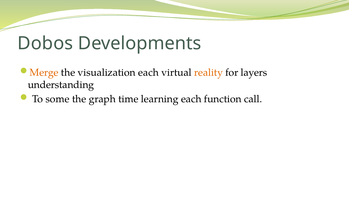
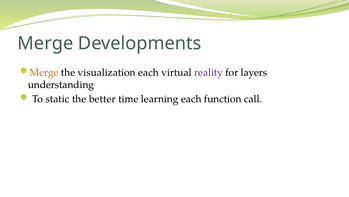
Dobos: Dobos -> Merge (45, 43)
reality colour: orange -> purple (209, 72)
some: some -> static (57, 99)
graph: graph -> better (102, 99)
